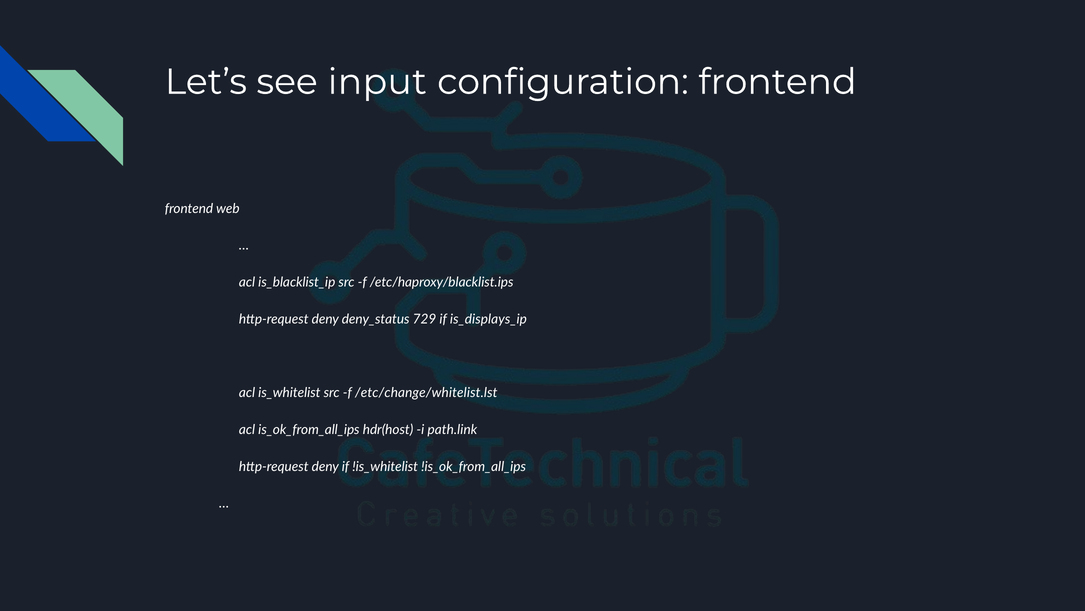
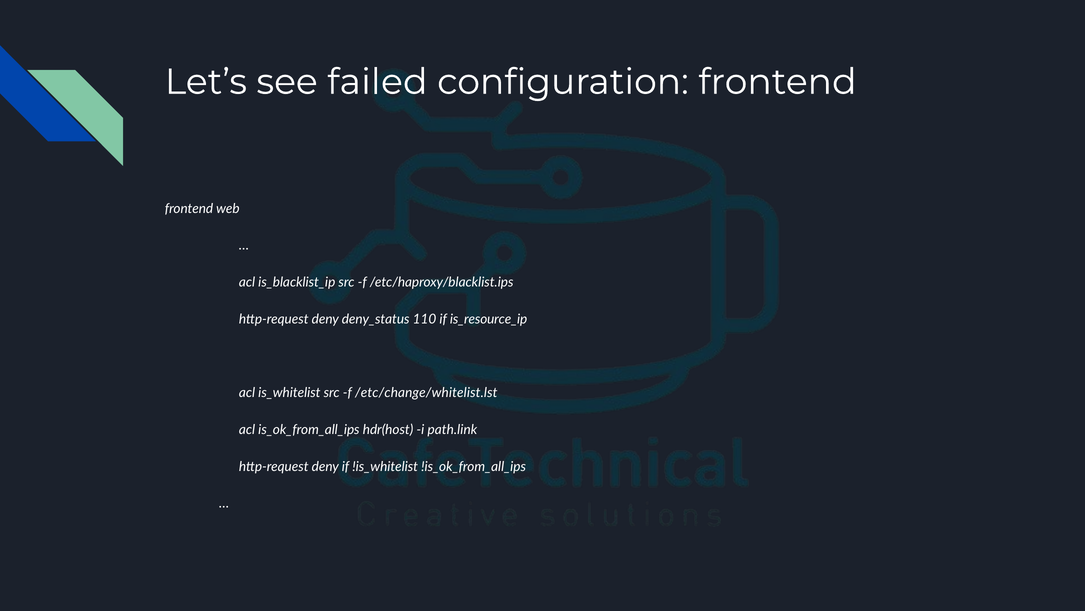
input: input -> failed (377, 82)
729: 729 -> 110 (425, 319)
is_displays_ip: is_displays_ip -> is_resource_ip (489, 319)
